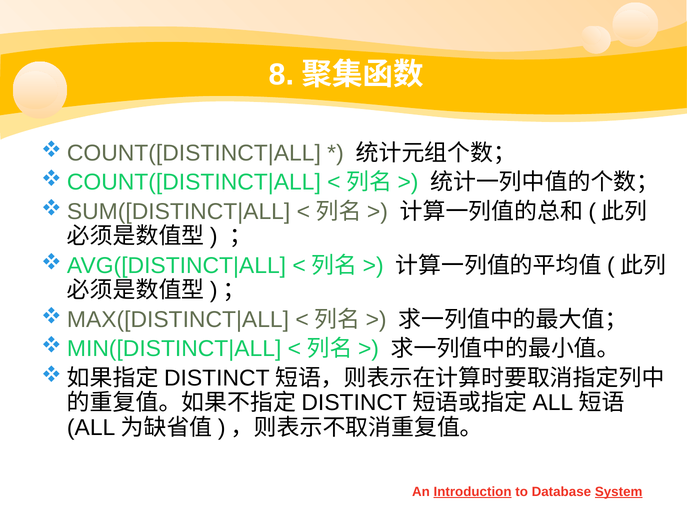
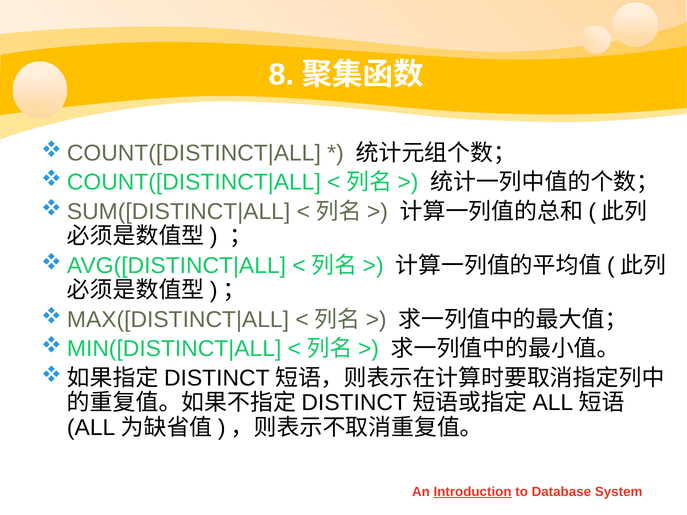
System underline: present -> none (619, 492)
